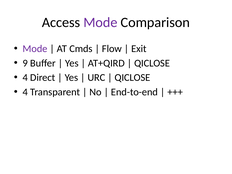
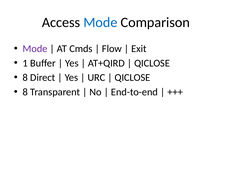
Mode colour: purple -> blue (100, 22)
9: 9 -> 1 (25, 63)
4: 4 -> 8 (25, 78)
4: 4 -> 8 (25, 92)
